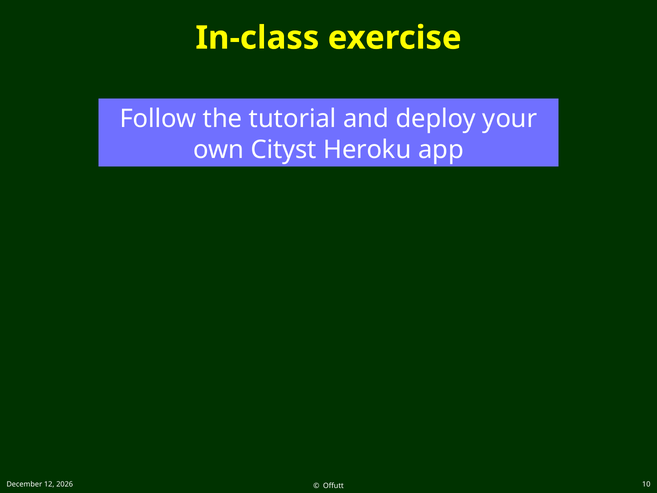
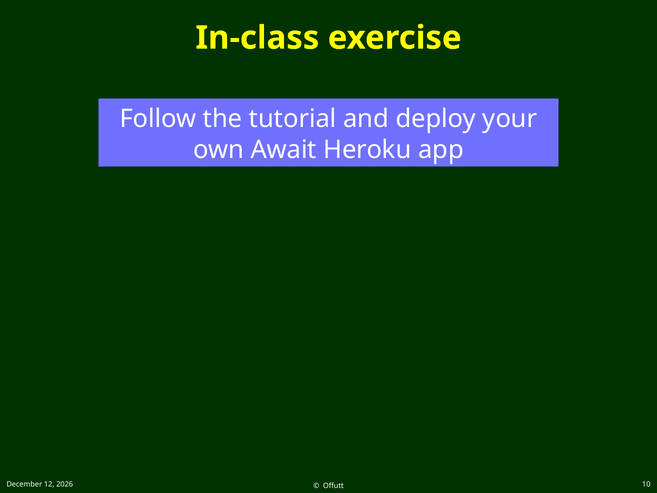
Cityst: Cityst -> Await (284, 150)
